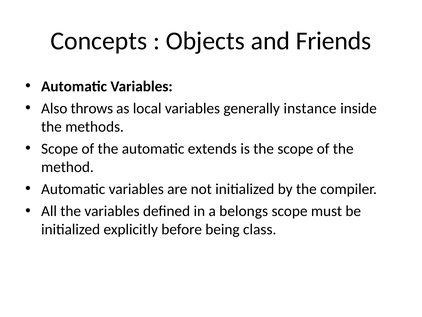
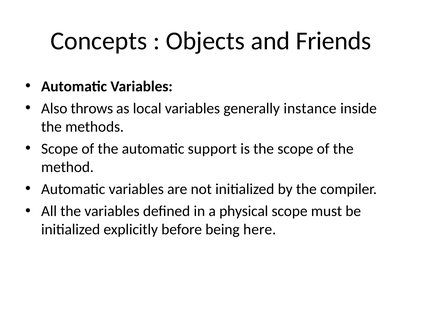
extends: extends -> support (212, 149)
belongs: belongs -> physical (244, 211)
class: class -> here (260, 229)
